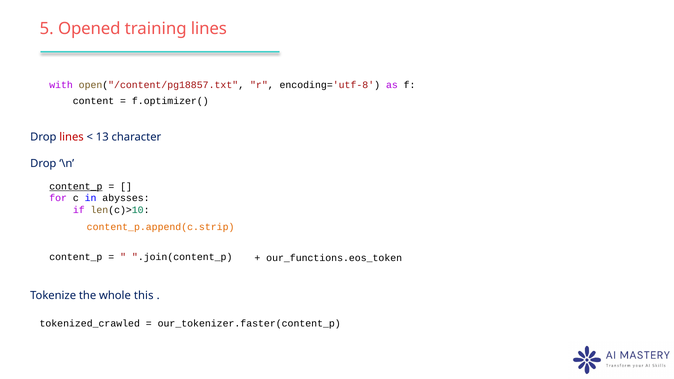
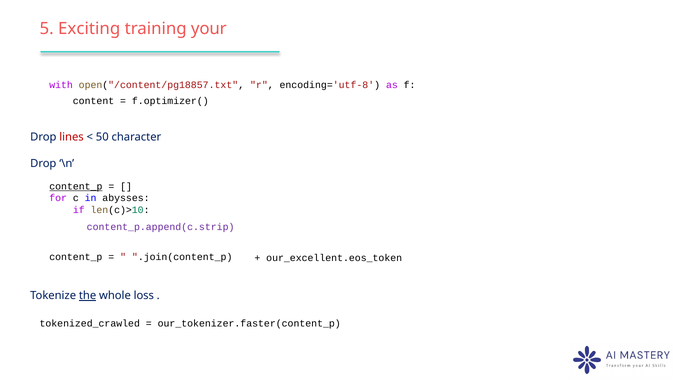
Opened: Opened -> Exciting (89, 29)
training lines: lines -> your (209, 29)
13: 13 -> 50 (102, 137)
content_p.append(c.strip colour: orange -> purple (161, 227)
our_functions.eos_token: our_functions.eos_token -> our_excellent.eos_token (334, 258)
the underline: none -> present (88, 296)
this: this -> loss (144, 296)
